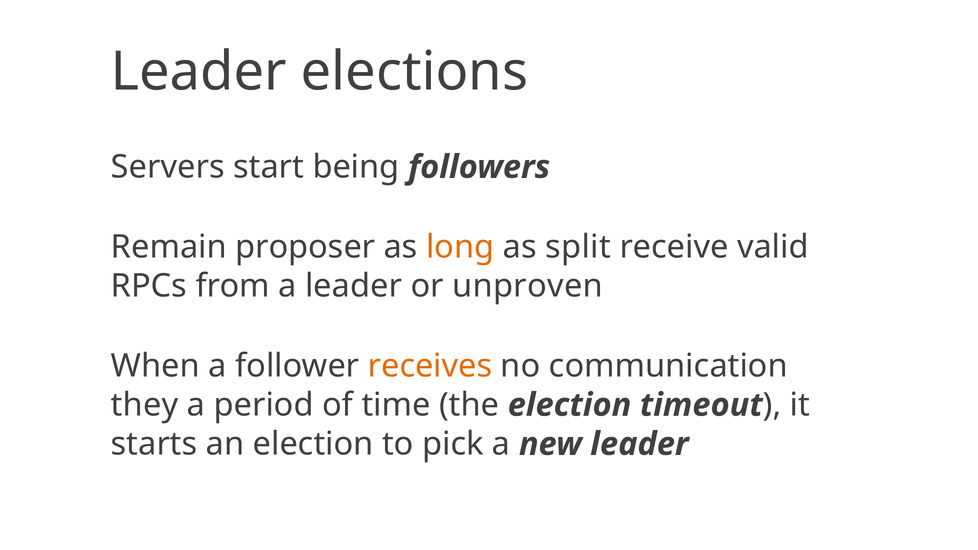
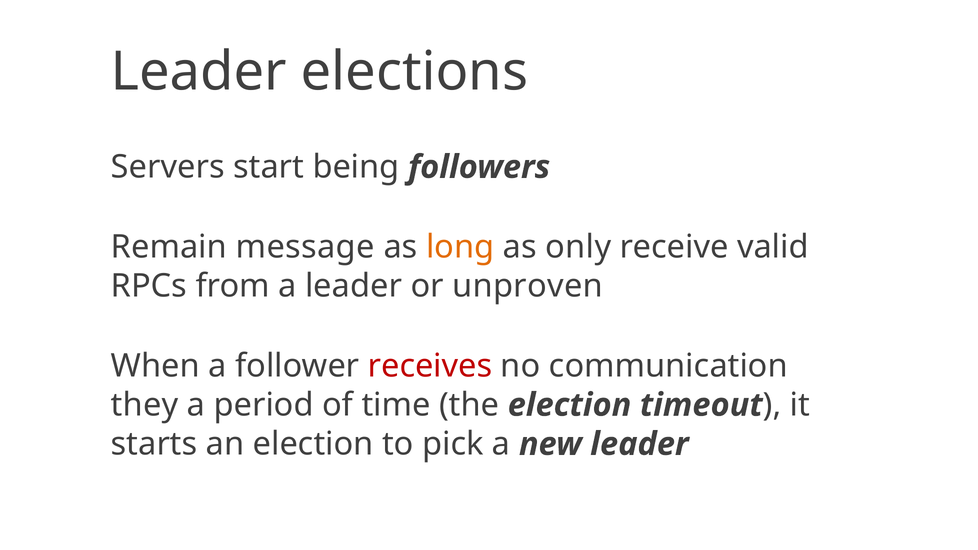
proposer: proposer -> message (305, 247)
split: split -> only (578, 247)
receives colour: orange -> red (430, 366)
